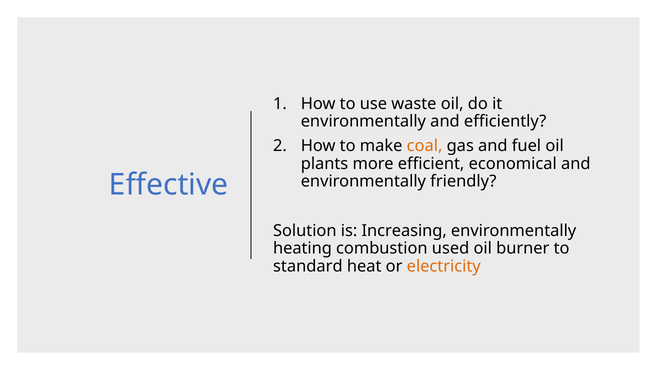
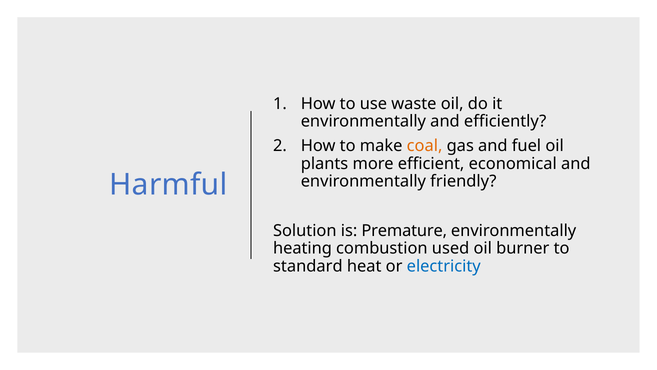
Effective: Effective -> Harmful (168, 185)
Increasing: Increasing -> Premature (404, 230)
electricity colour: orange -> blue (444, 266)
